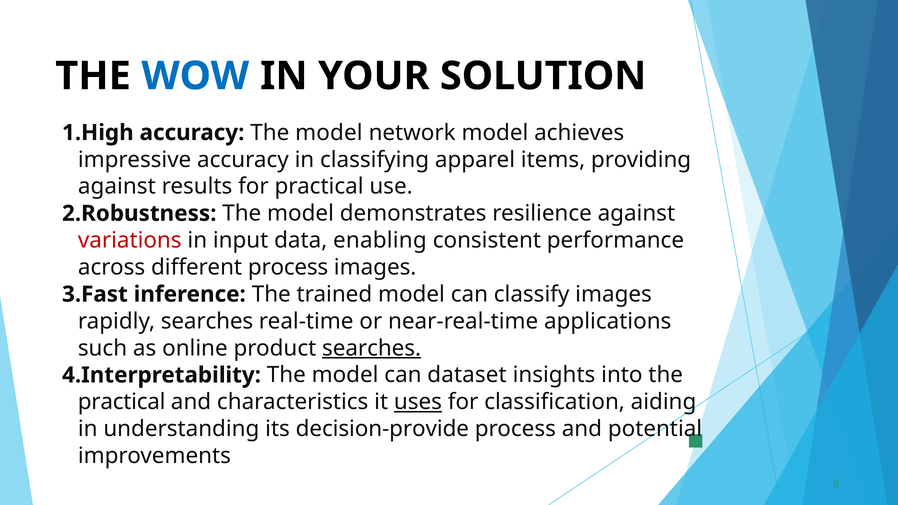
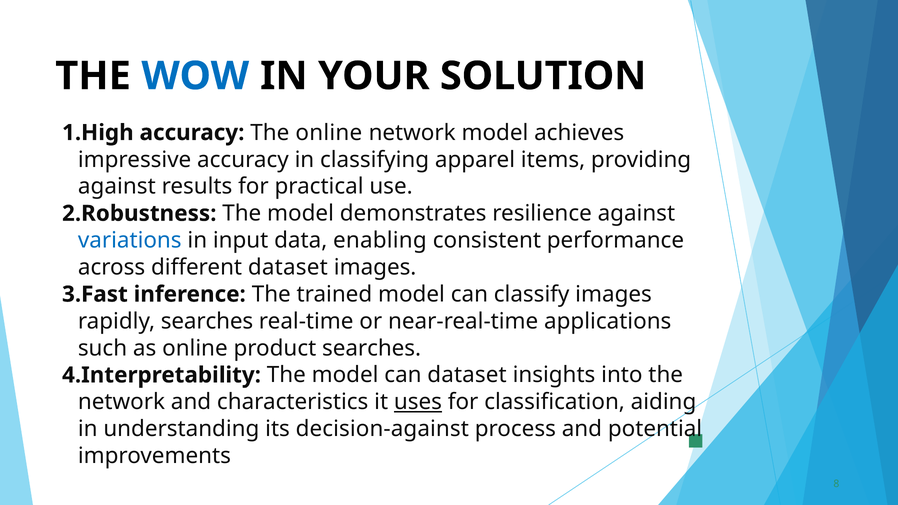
accuracy The model: model -> online (329, 133)
variations colour: red -> blue (130, 240)
different process: process -> dataset (288, 267)
searches underline: present -> none (372, 348)
practical: practical -> network (122, 402)
decision-provide: decision-provide -> decision-against (382, 429)
